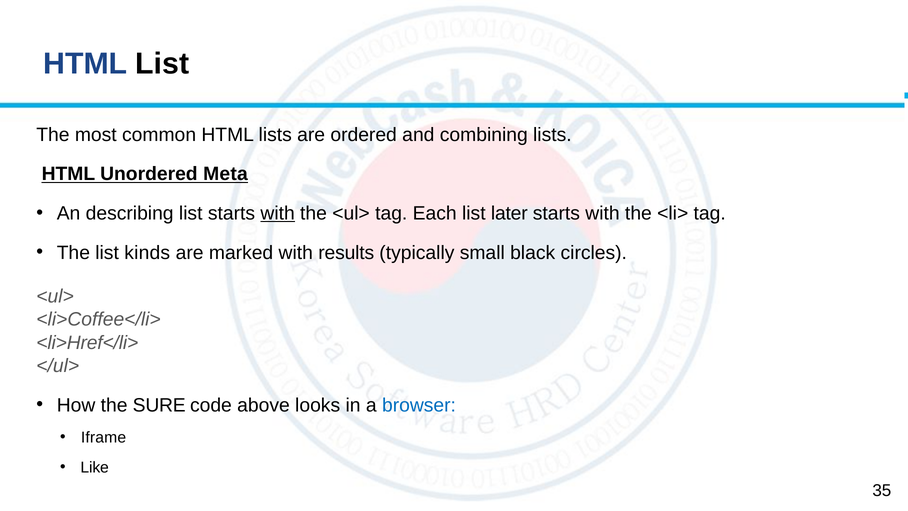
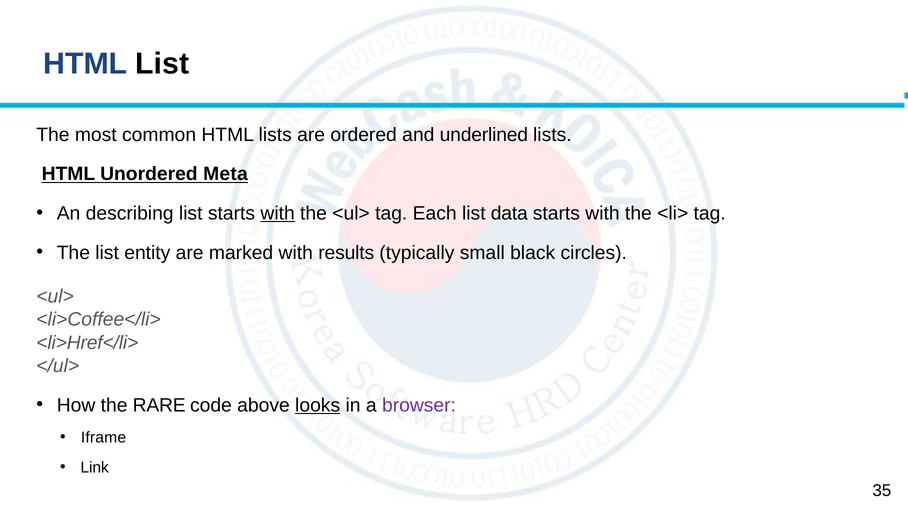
combining: combining -> underlined (484, 135)
later: later -> data (509, 213)
kinds: kinds -> entity (147, 253)
SURE: SURE -> RARE (159, 405)
looks underline: none -> present (318, 405)
browser colour: blue -> purple (419, 405)
Like: Like -> Link (95, 467)
